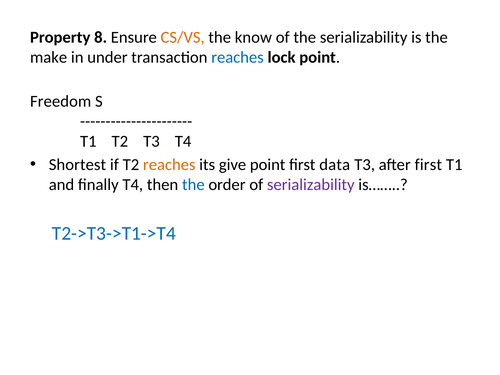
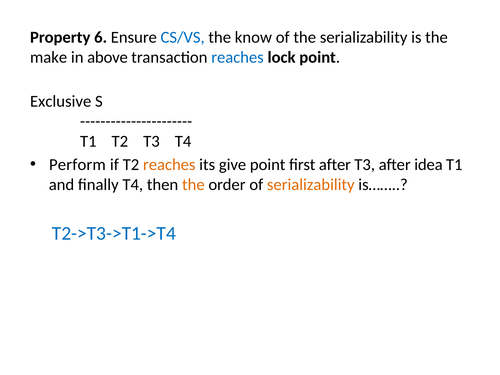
8: 8 -> 6 (101, 37)
CS/VS colour: orange -> blue (183, 37)
under: under -> above (108, 57)
Freedom: Freedom -> Exclusive (61, 101)
Shortest: Shortest -> Perform (77, 164)
first data: data -> after (335, 164)
after first: first -> idea (428, 164)
the colour: blue -> orange (193, 184)
serializability colour: purple -> orange (311, 184)
